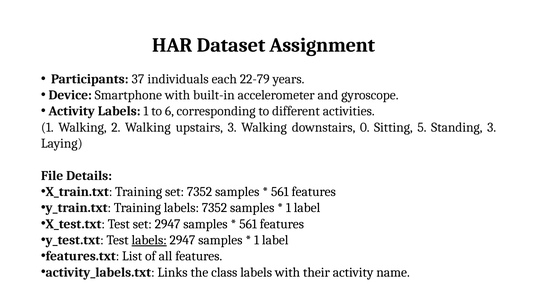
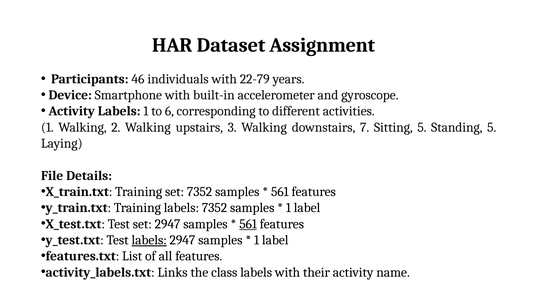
37: 37 -> 46 (138, 79)
individuals each: each -> with (224, 79)
0: 0 -> 7 (365, 127)
Standing 3: 3 -> 5 (492, 127)
561 underline: none -> present (248, 224)
